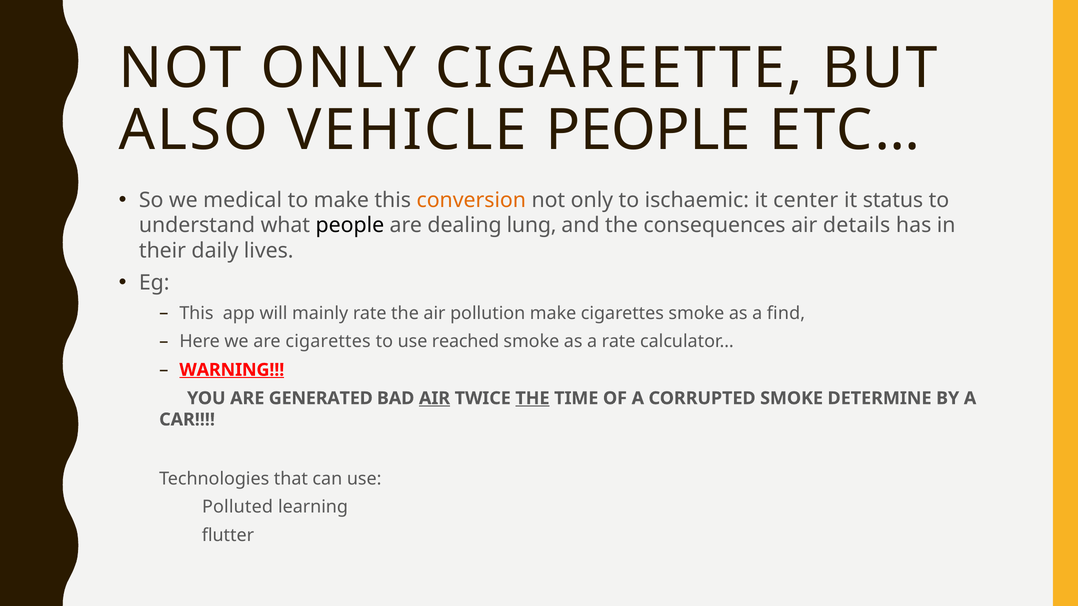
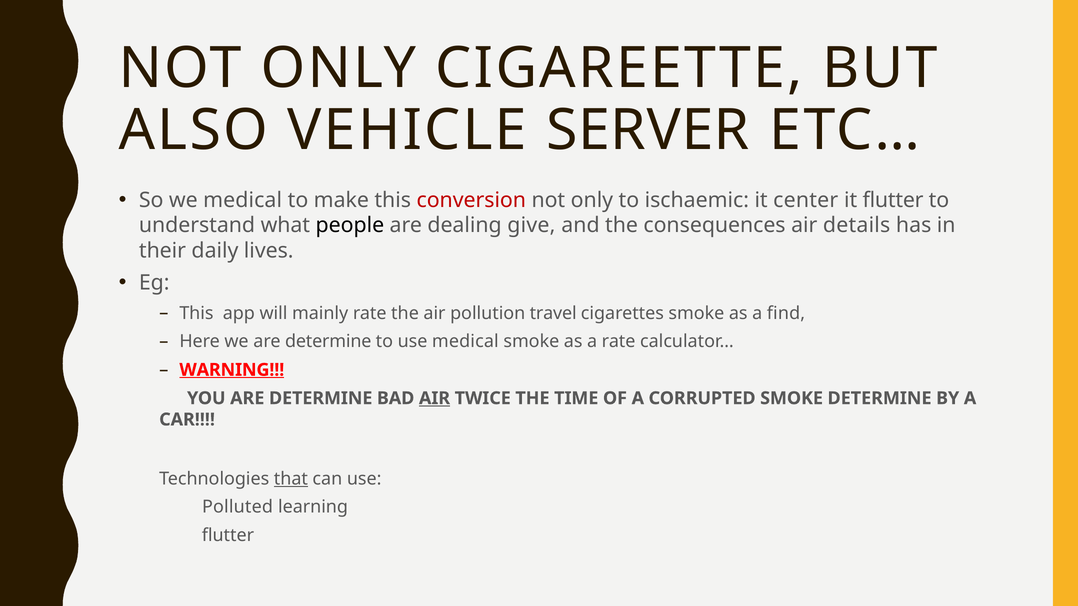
VEHICLE PEOPLE: PEOPLE -> SERVER (648, 130)
conversion colour: orange -> red (471, 200)
it status: status -> flutter (893, 200)
lung: lung -> give (531, 225)
pollution make: make -> travel (553, 313)
we are cigarettes: cigarettes -> determine (328, 342)
use reached: reached -> medical (465, 342)
YOU ARE GENERATED: GENERATED -> DETERMINE (321, 398)
THE underline: present -> none (532, 398)
that underline: none -> present (291, 479)
